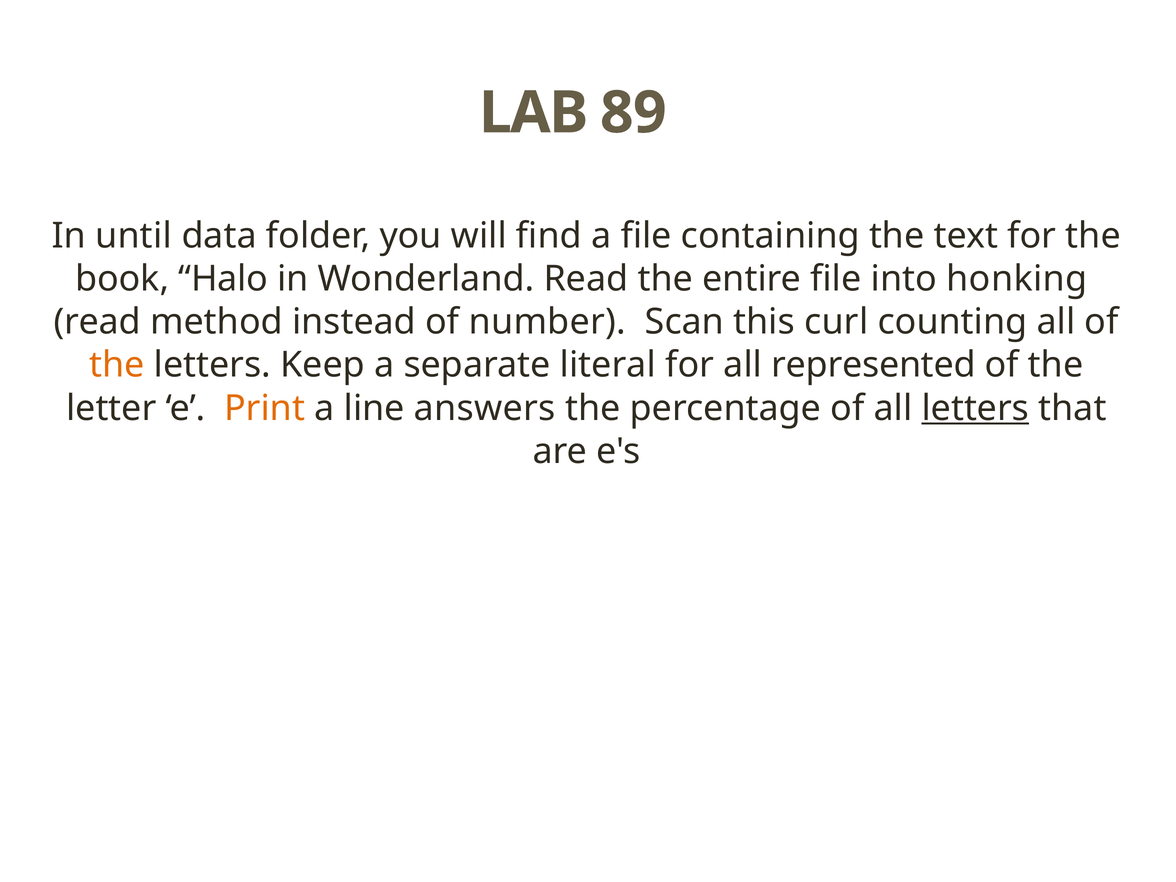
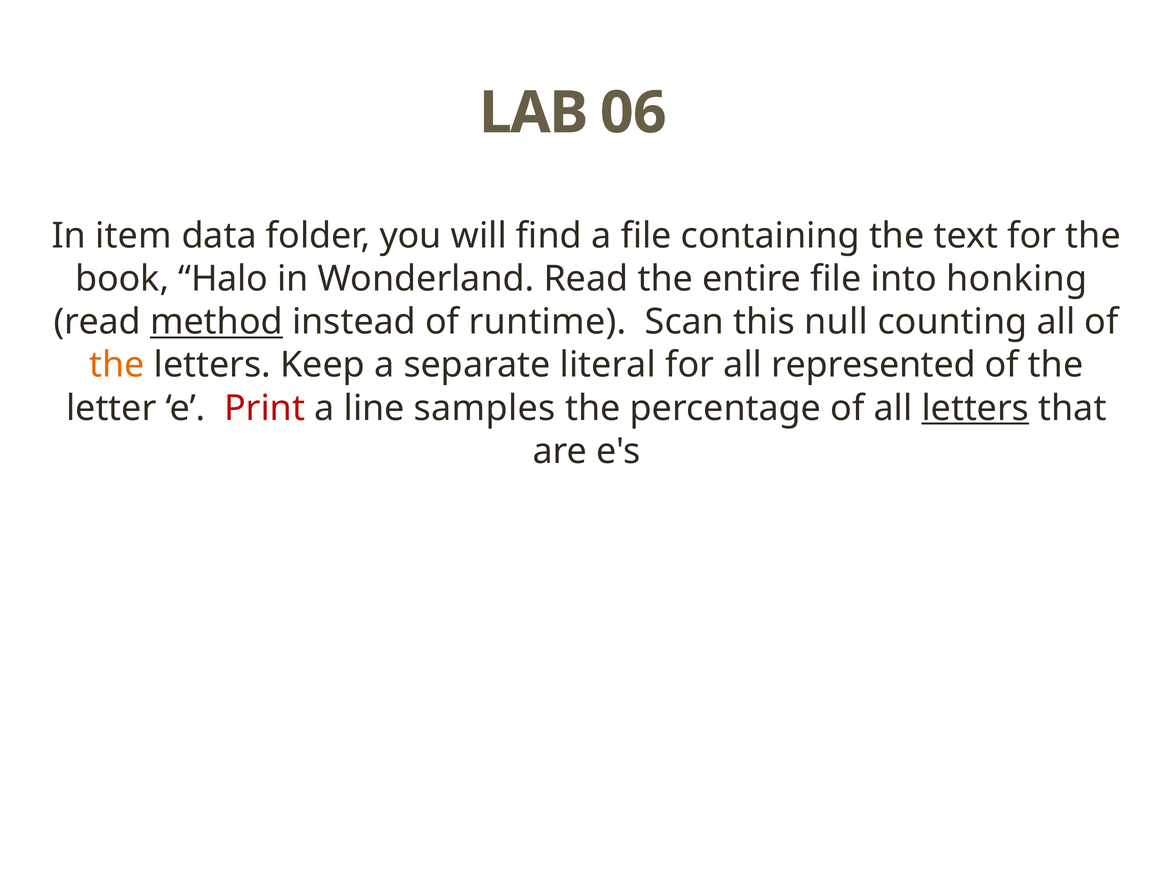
89: 89 -> 06 (633, 113)
until: until -> item (134, 236)
method underline: none -> present (217, 322)
number: number -> runtime (547, 322)
curl: curl -> null (836, 322)
Print colour: orange -> red (265, 408)
answers: answers -> samples (485, 408)
